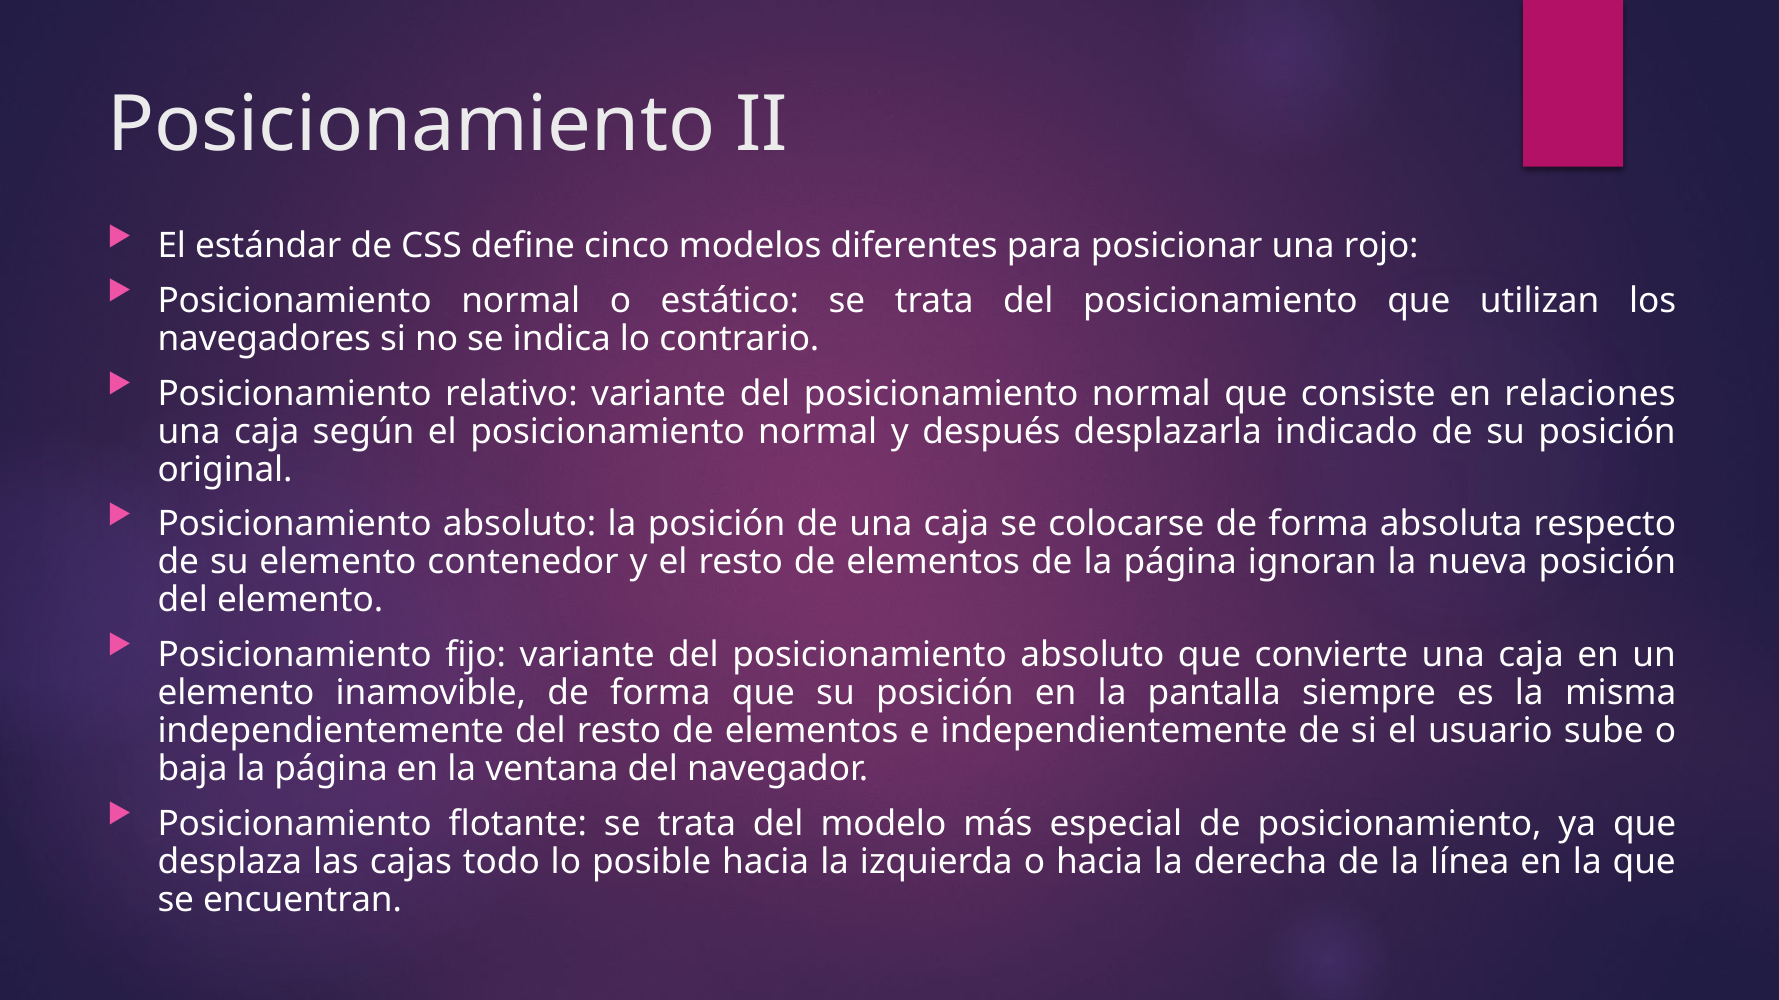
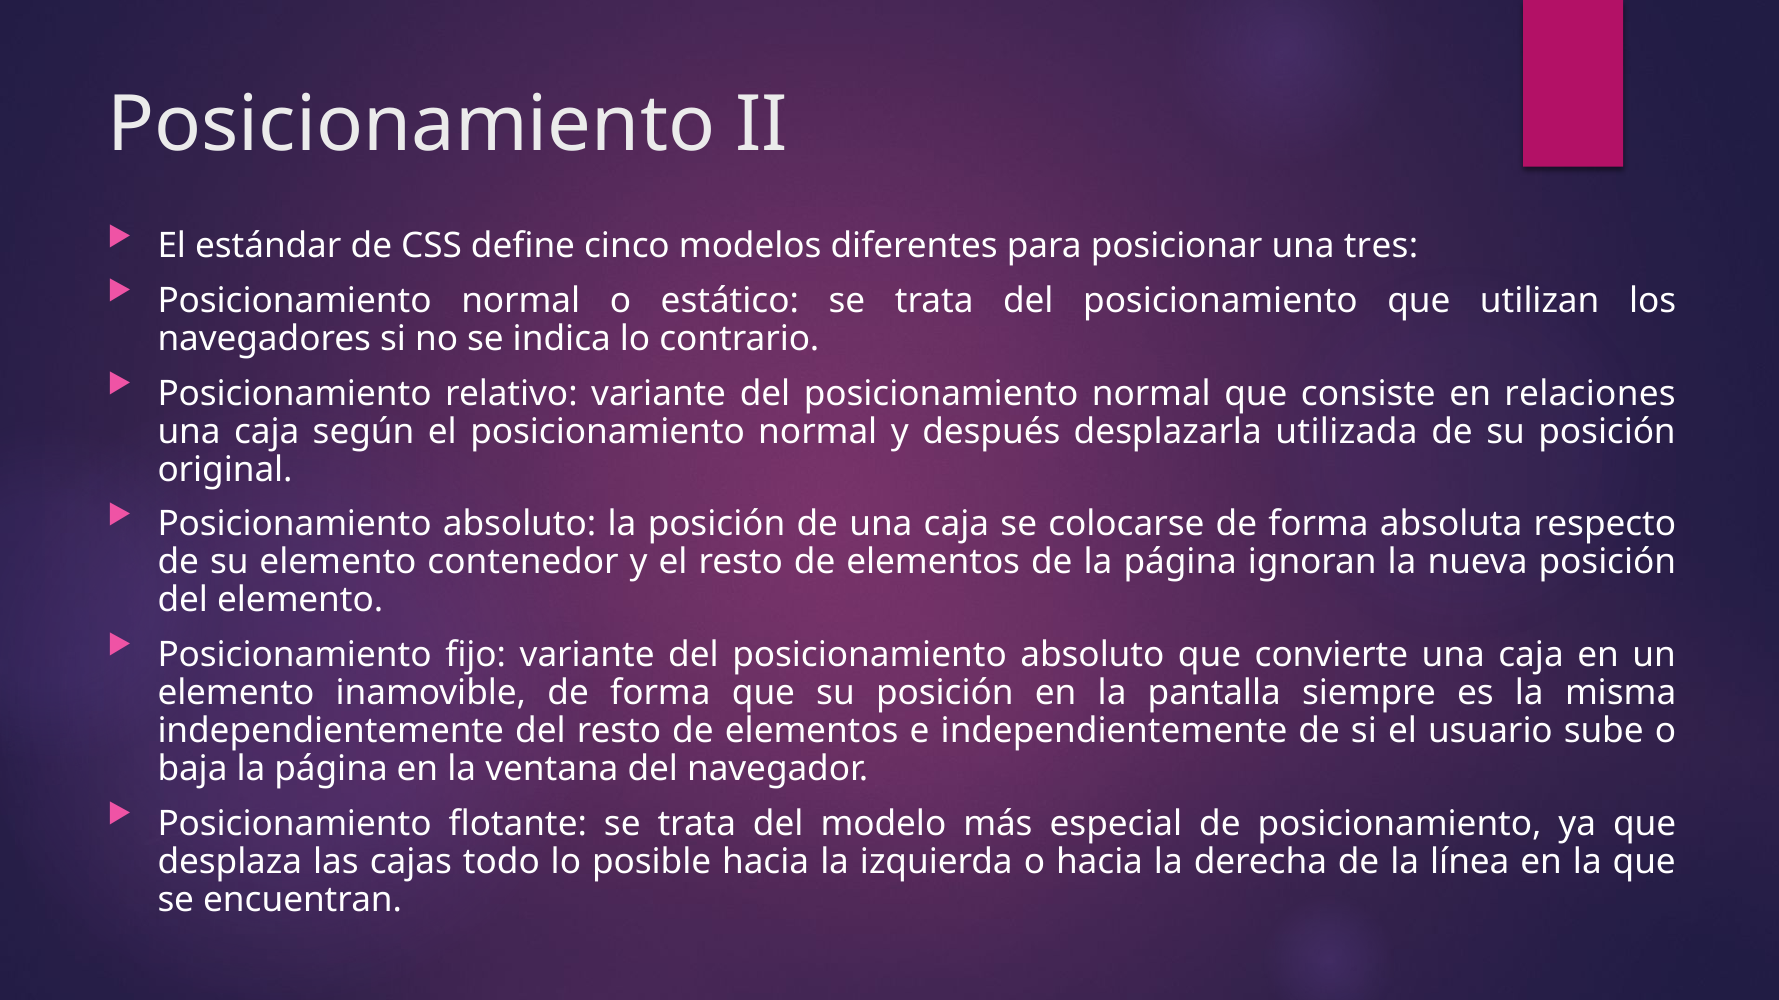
rojo: rojo -> tres (1381, 246)
indicado: indicado -> utilizada (1346, 432)
